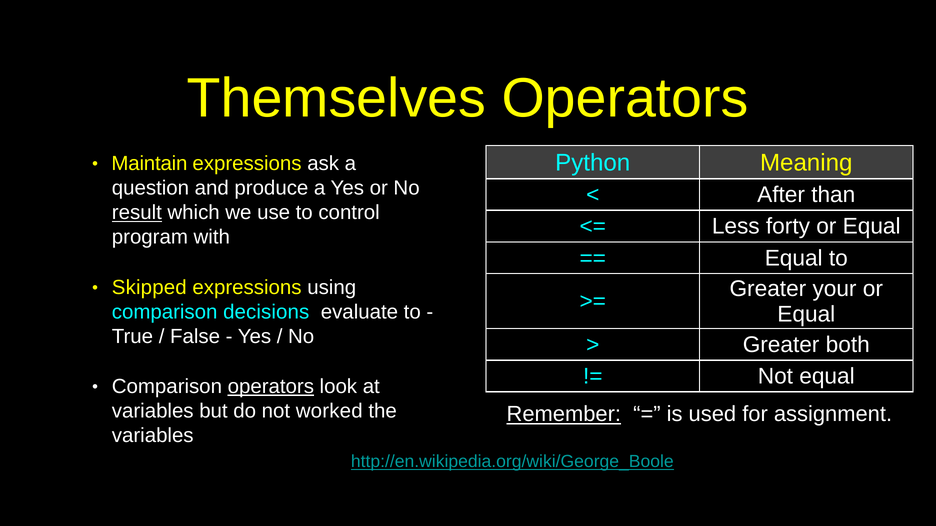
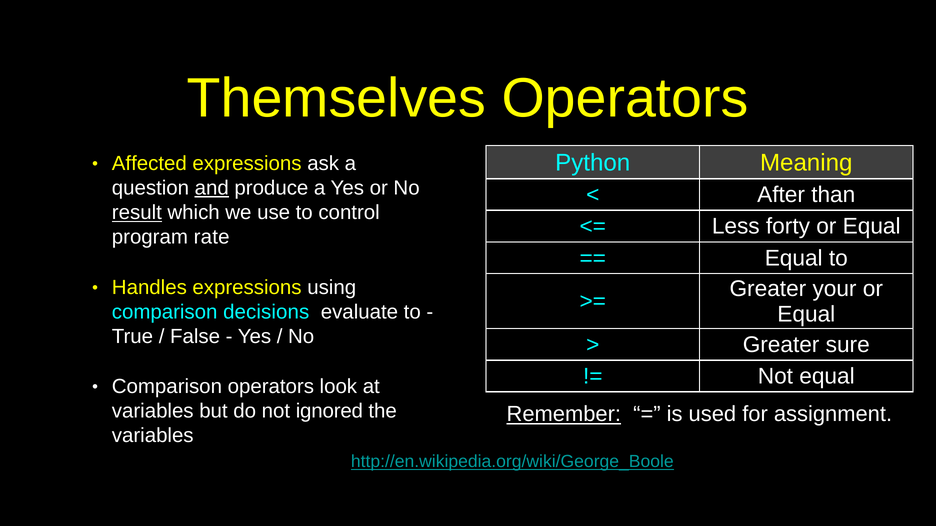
Maintain: Maintain -> Affected (149, 164)
and underline: none -> present (212, 188)
with: with -> rate (212, 237)
Skipped: Skipped -> Handles (149, 288)
both: both -> sure (848, 345)
operators underline: present -> none (271, 387)
worked: worked -> ignored (329, 411)
